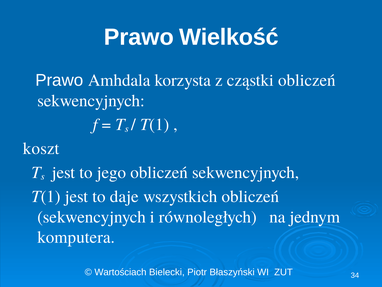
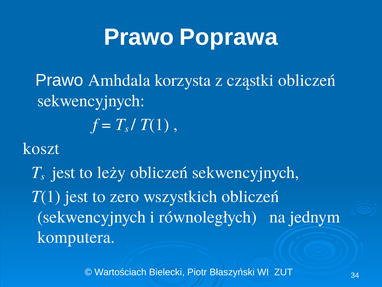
Wielkość: Wielkość -> Poprawa (229, 37)
jego: jego -> leży (111, 172)
daje: daje -> zero (124, 196)
